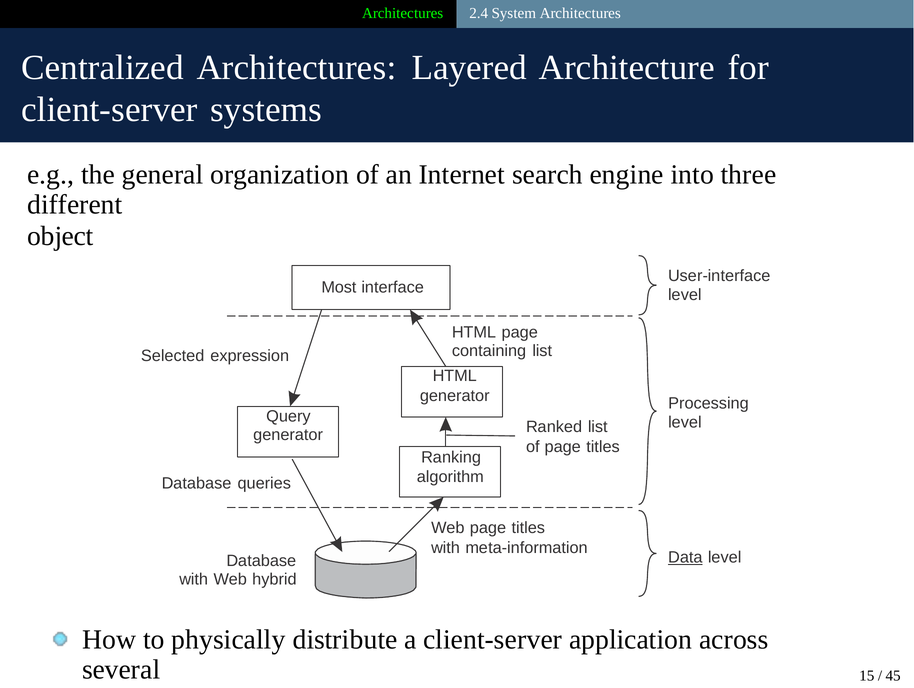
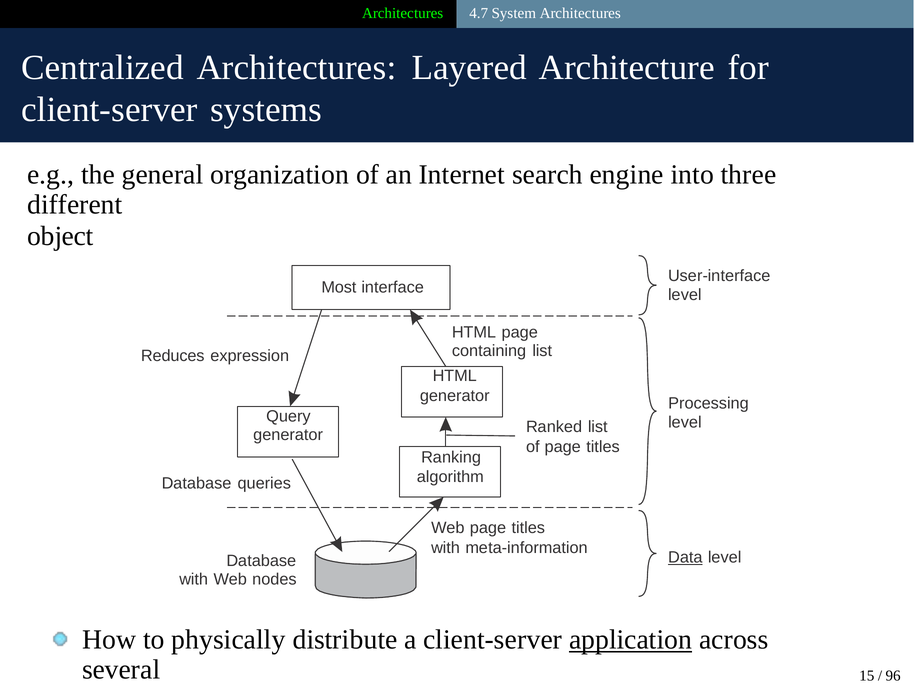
2.4: 2.4 -> 4.7 (479, 13)
Selected: Selected -> Reduces (173, 355)
hybrid: hybrid -> nodes (274, 579)
application underline: none -> present (631, 639)
45: 45 -> 96 (893, 675)
